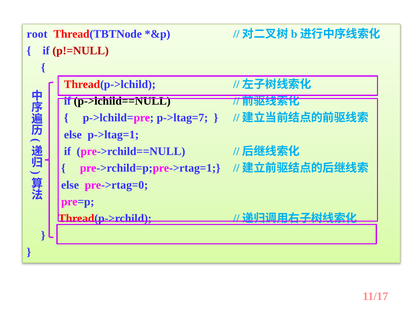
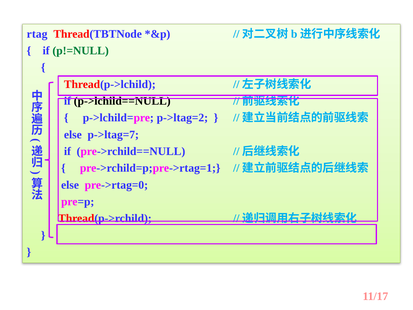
root: root -> rtag (37, 34)
p!=NULL colour: red -> green (81, 51)
p->ltag=7: p->ltag=7 -> p->ltag=2 (182, 118)
p->ltag=1: p->ltag=1 -> p->ltag=7 (113, 135)
